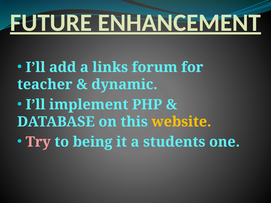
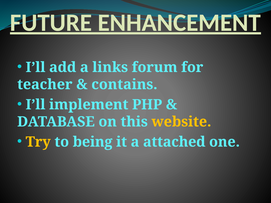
dynamic: dynamic -> contains (124, 85)
Try colour: pink -> yellow (38, 142)
students: students -> attached (174, 142)
